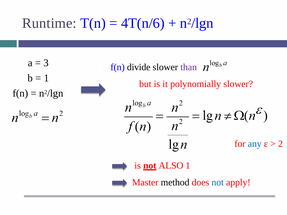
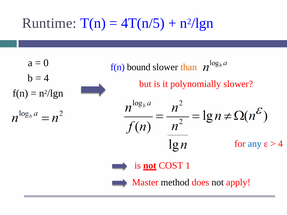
4T(n/6: 4T(n/6 -> 4T(n/5 (143, 23)
3: 3 -> 0 (46, 63)
divide: divide -> bound (139, 67)
than colour: purple -> orange (189, 67)
1: 1 -> 4 (46, 78)
2: 2 -> 4 (280, 144)
ALSO: ALSO -> COST (171, 166)
not colour: blue -> black (218, 182)
